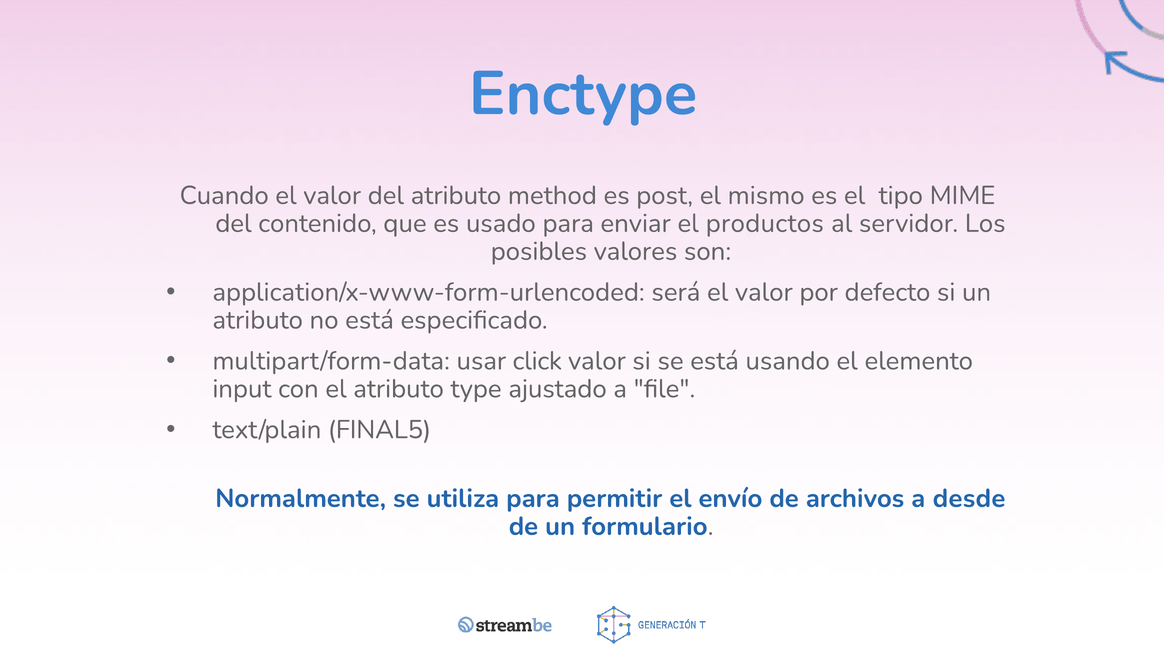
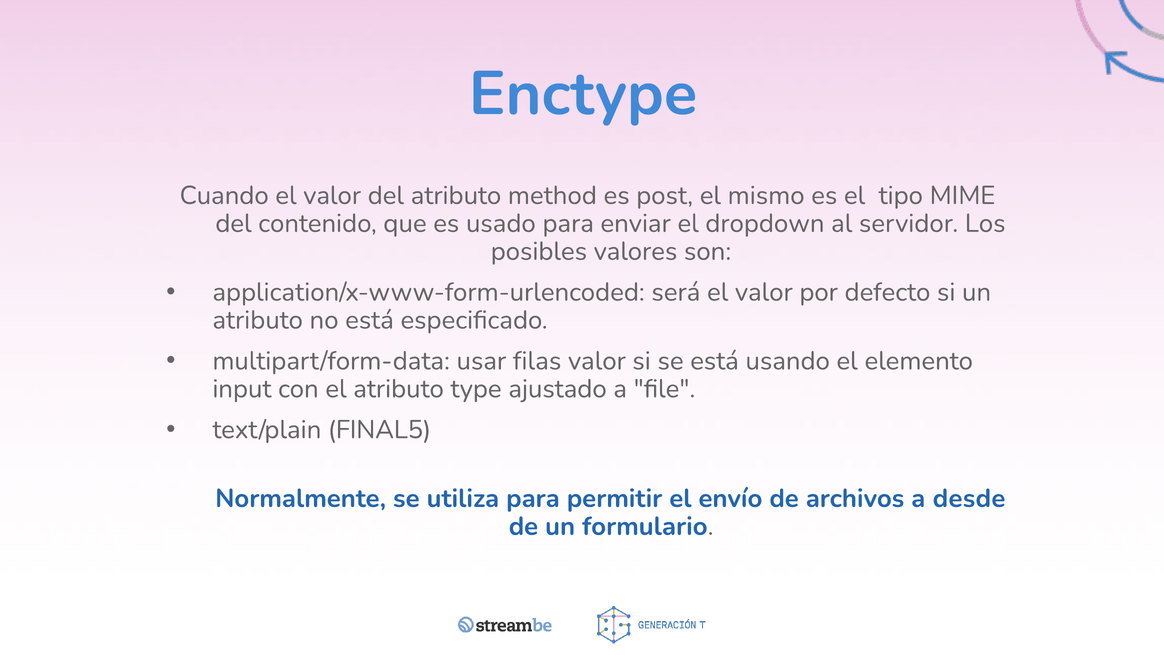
productos: productos -> dropdown (765, 223)
click: click -> filas (537, 361)
